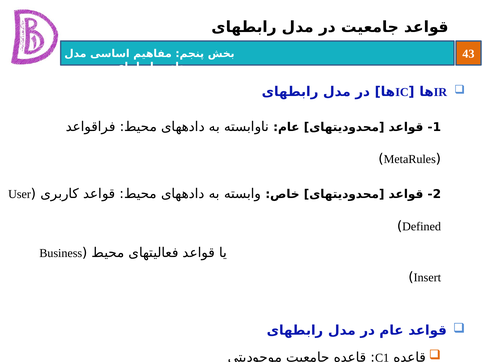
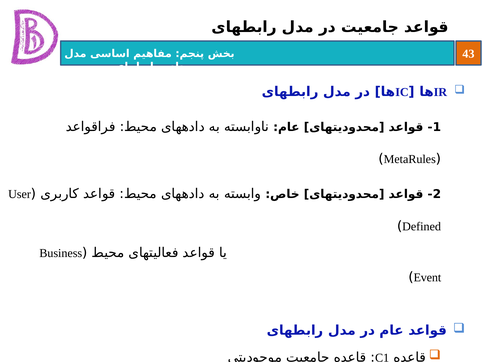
Insert: Insert -> Event (427, 277)
